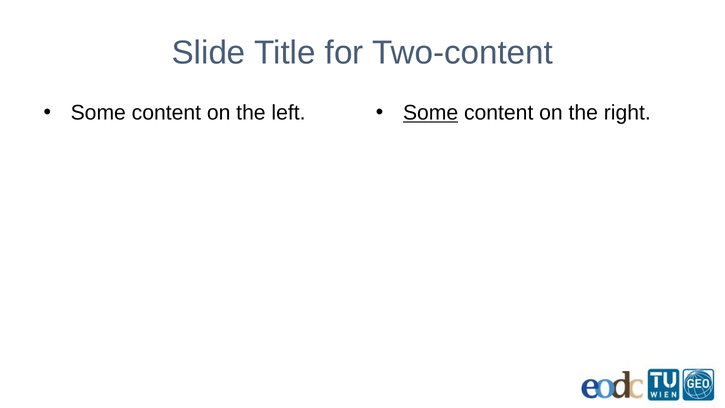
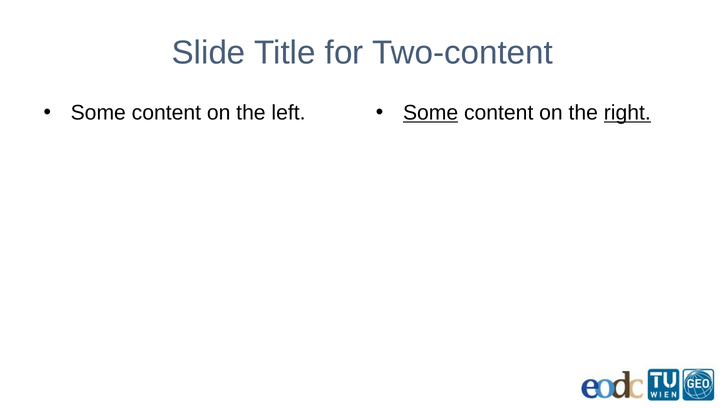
right underline: none -> present (627, 113)
